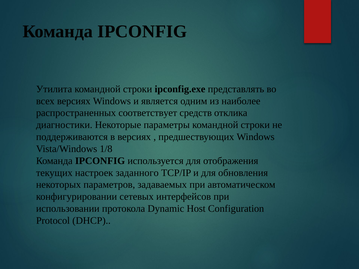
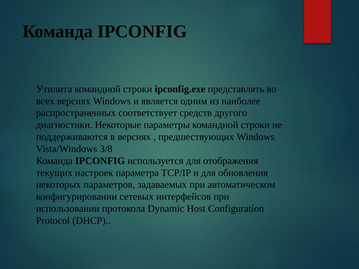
отклика: отклика -> другого (231, 113)
1/8: 1/8 -> 3/8 (106, 149)
заданного: заданного -> параметра (137, 173)
